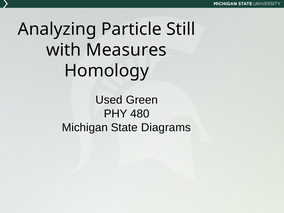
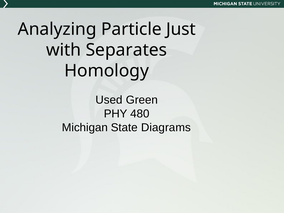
Still: Still -> Just (181, 29)
Measures: Measures -> Separates (126, 50)
